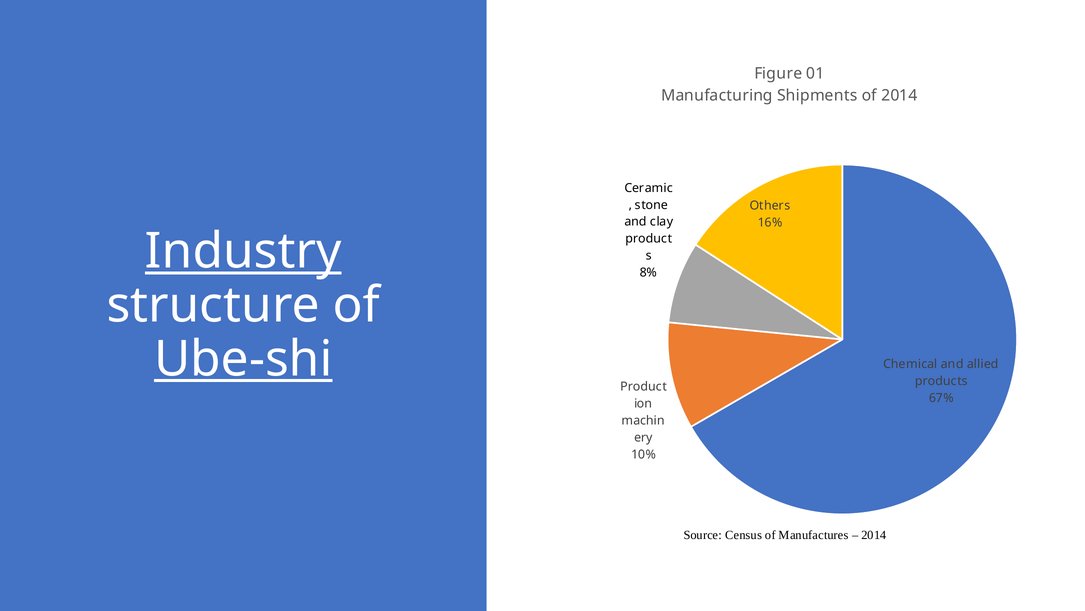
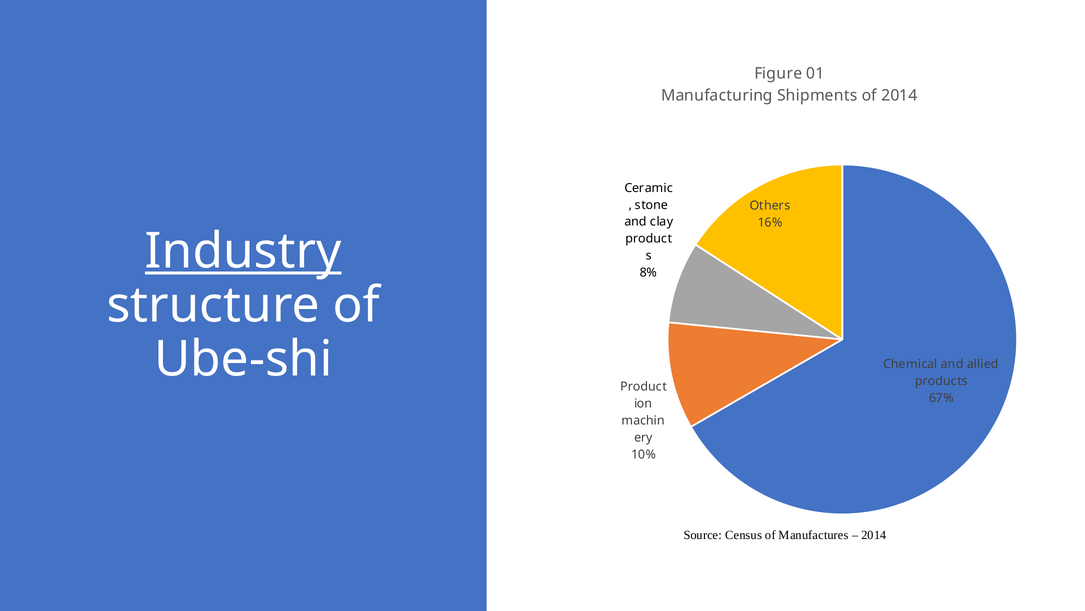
Ube-shi underline: present -> none (243, 359)
